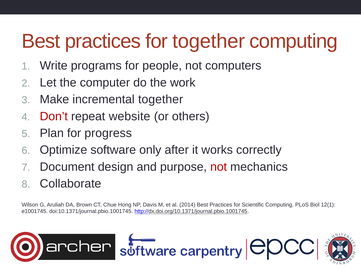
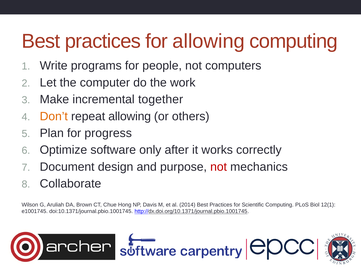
for together: together -> allowing (209, 41)
Don’t colour: red -> orange (54, 116)
repeat website: website -> allowing (130, 116)
